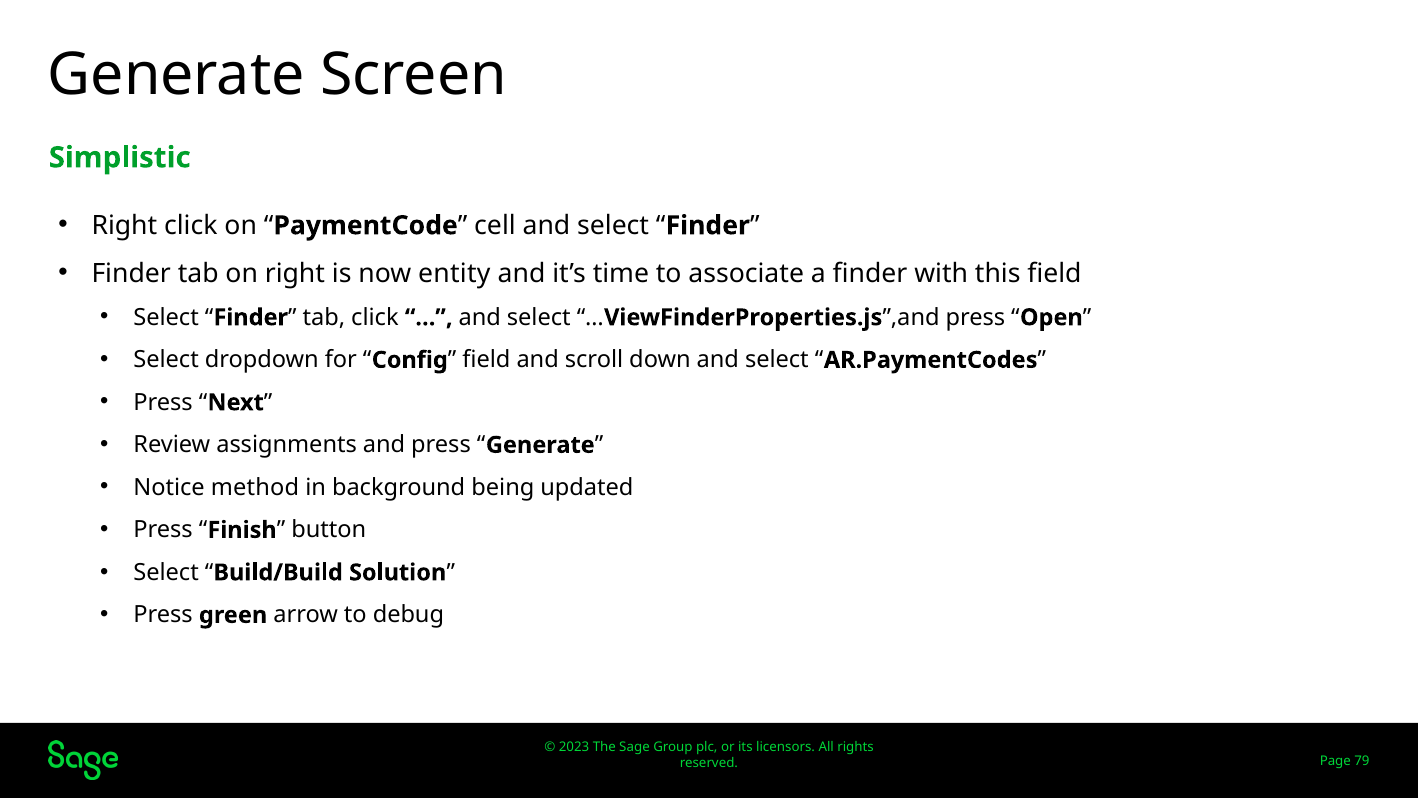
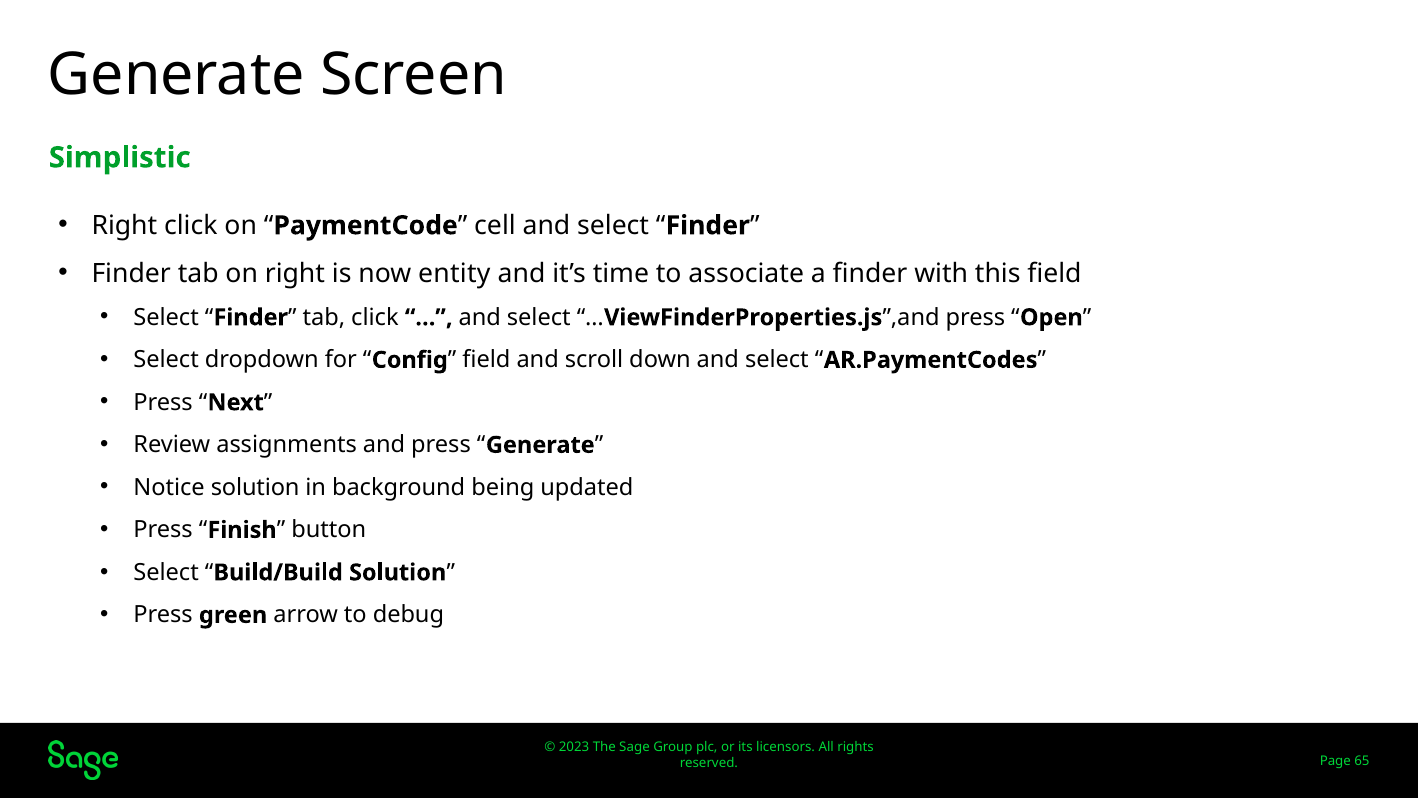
Notice method: method -> solution (255, 487)
79: 79 -> 65 (1362, 761)
